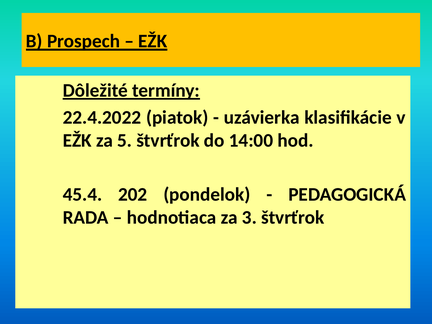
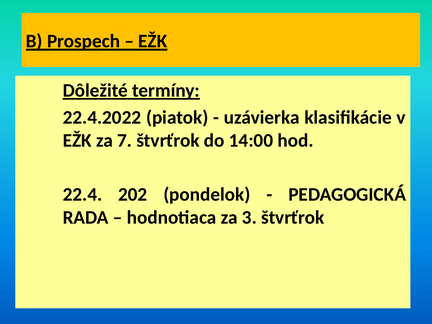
5: 5 -> 7 (125, 141)
45.4: 45.4 -> 22.4 (83, 194)
